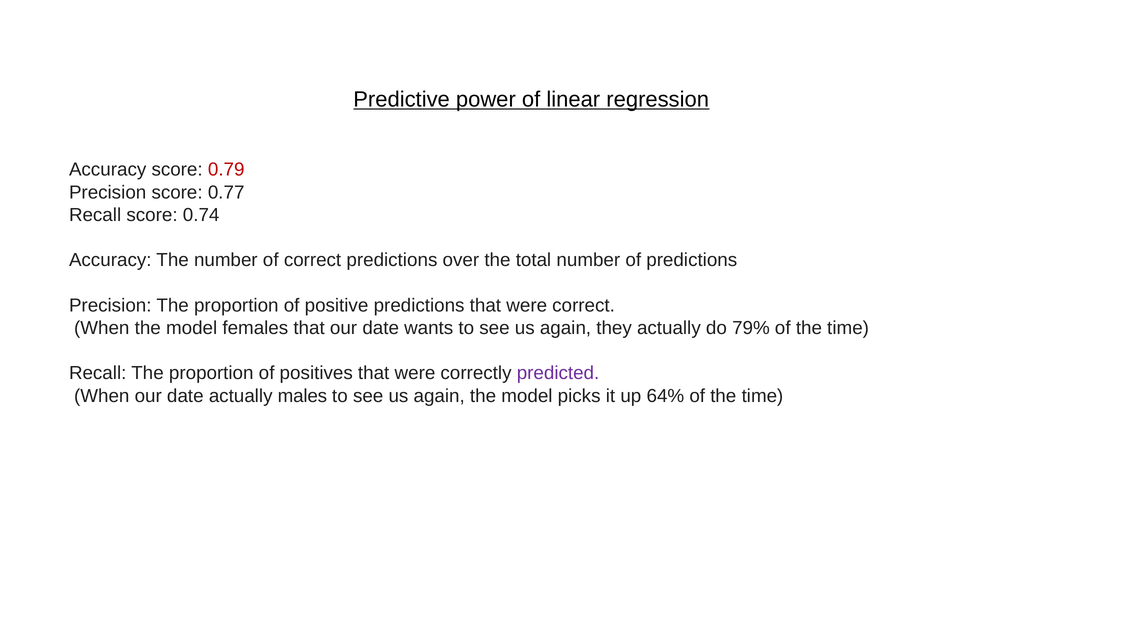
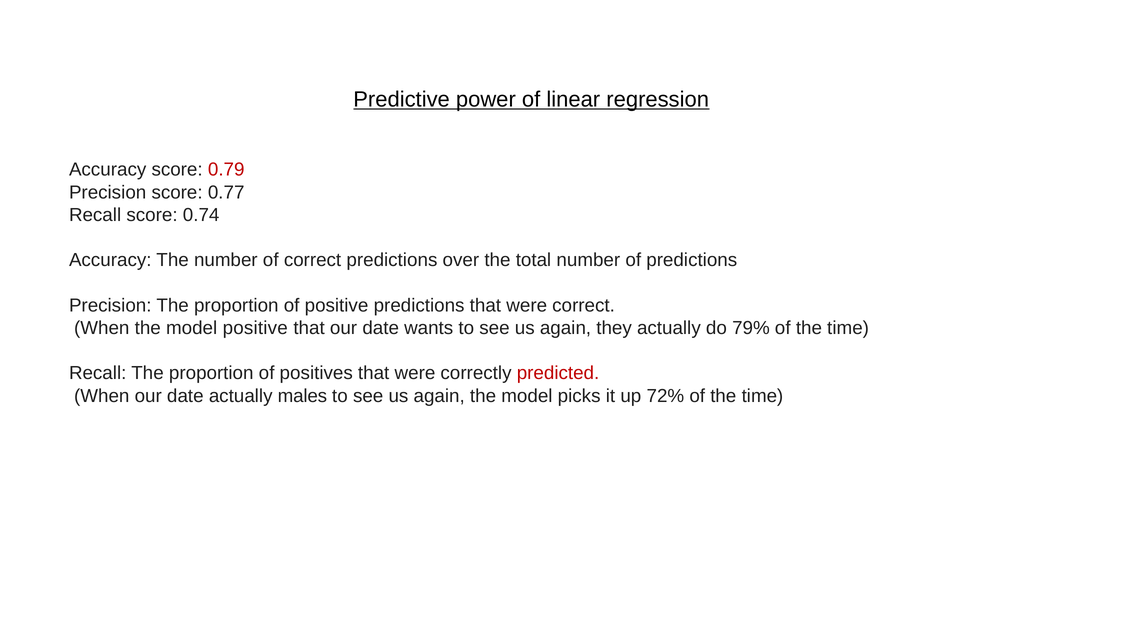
model females: females -> positive (255, 328)
predicted colour: purple -> red (558, 373)
64%: 64% -> 72% (665, 396)
